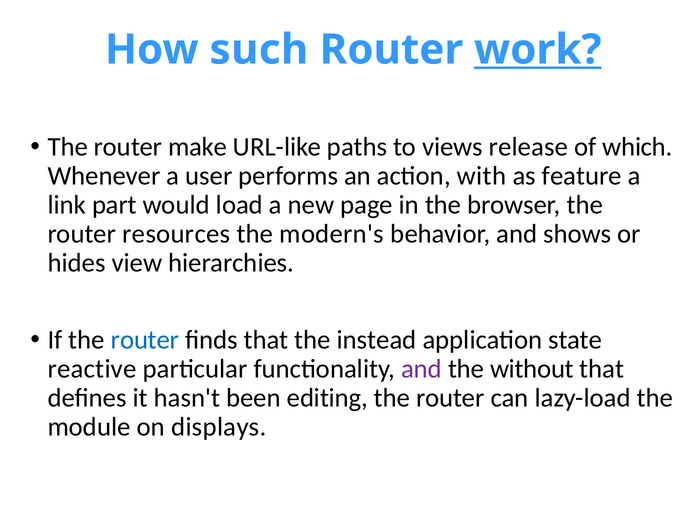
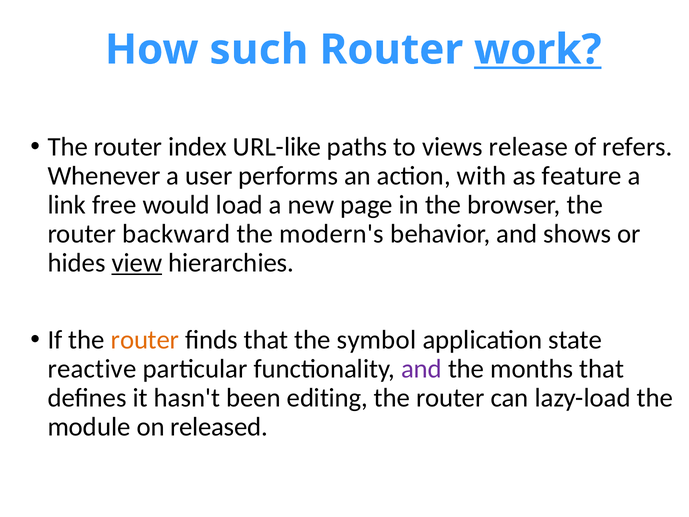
make: make -> index (198, 147)
which: which -> refers (637, 147)
part: part -> free (114, 205)
resources: resources -> backward (176, 234)
view underline: none -> present (137, 263)
router colour: blue -> orange (145, 340)
instead: instead -> symbol (377, 340)
without: without -> months (532, 369)
displays: displays -> released (219, 427)
